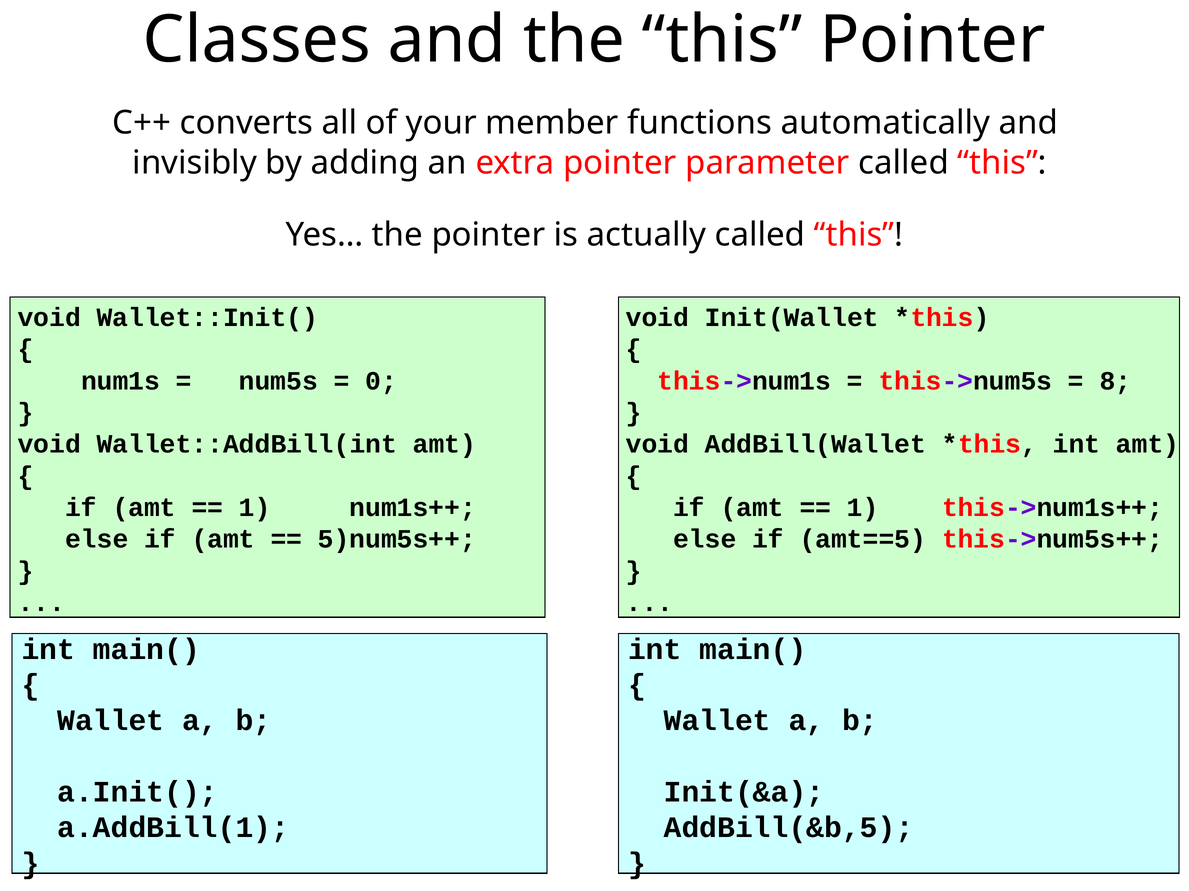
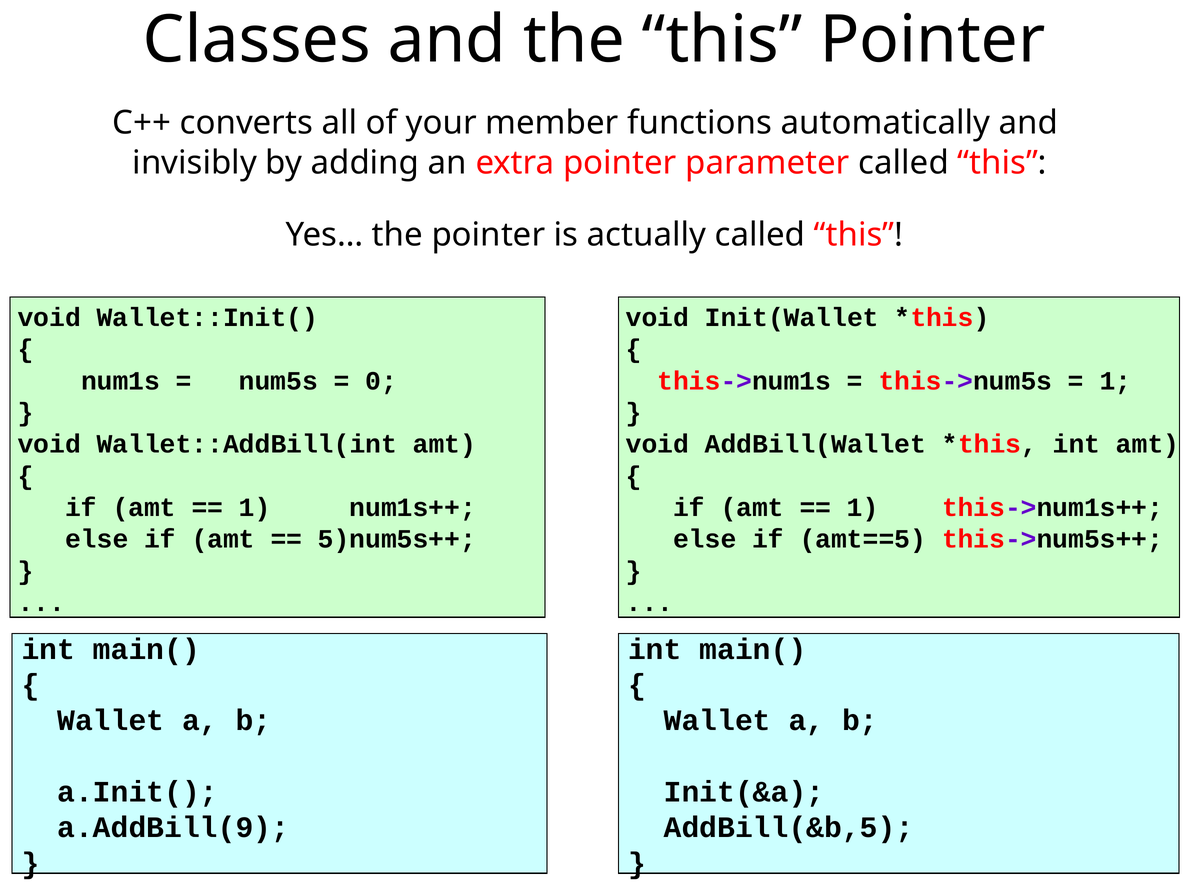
8: 8 -> 1 (1115, 381)
a.AddBill(1: a.AddBill(1 -> a.AddBill(9 (173, 828)
